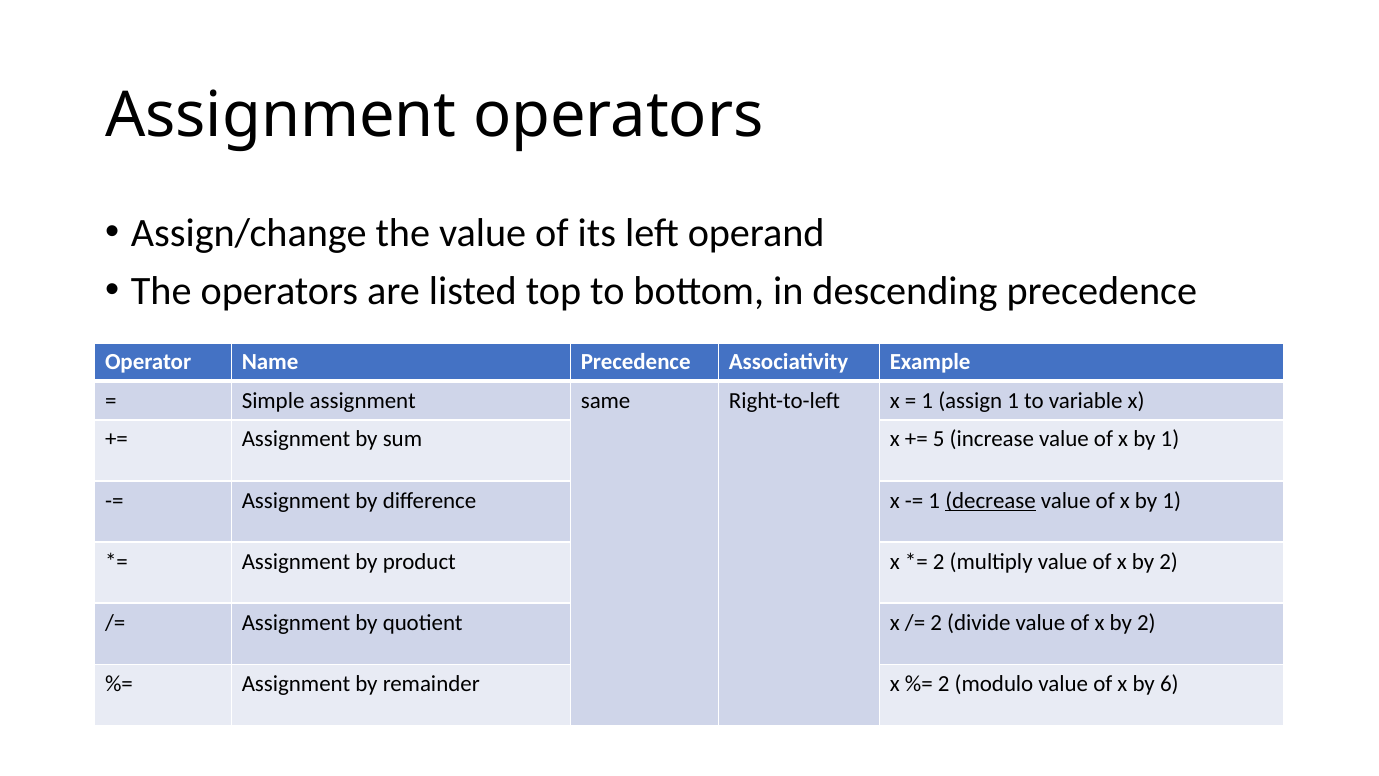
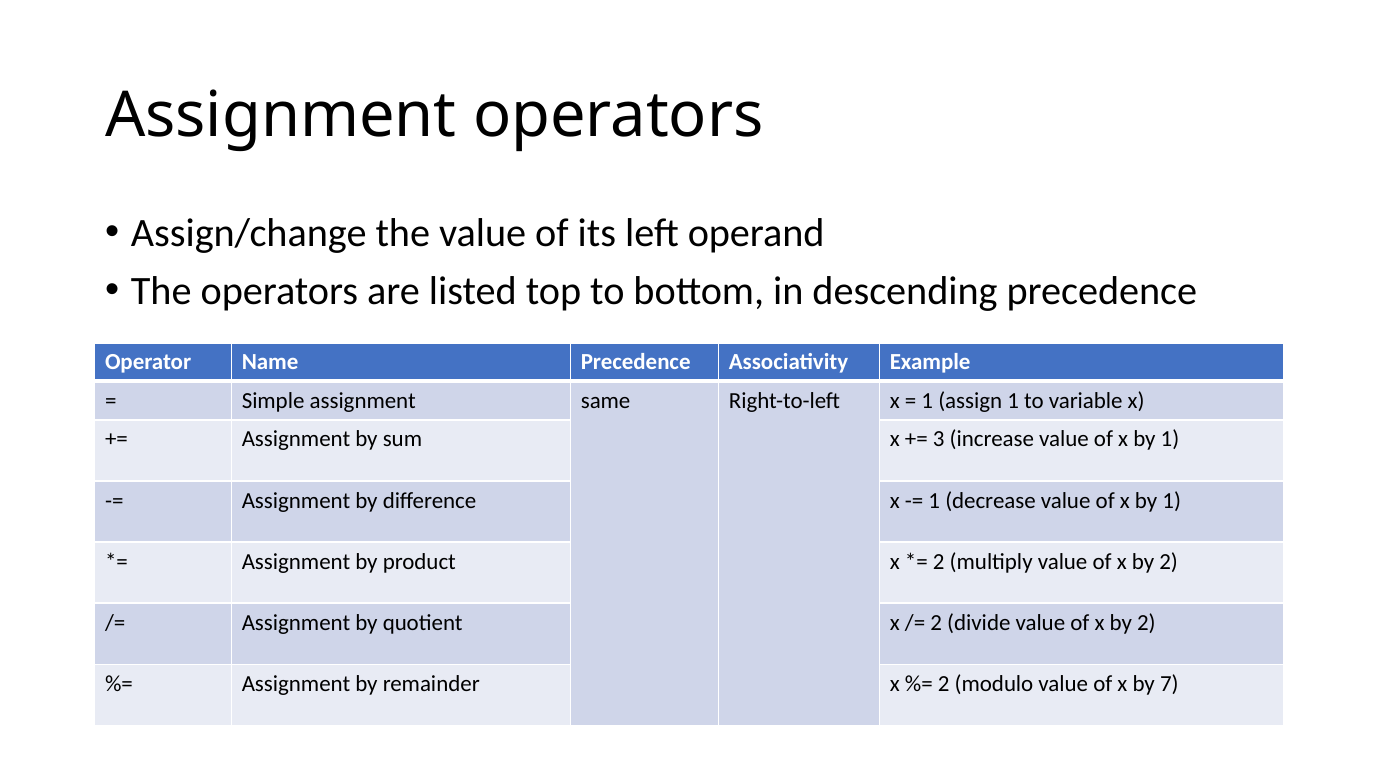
5: 5 -> 3 (939, 439)
decrease underline: present -> none (991, 500)
6: 6 -> 7 (1169, 683)
